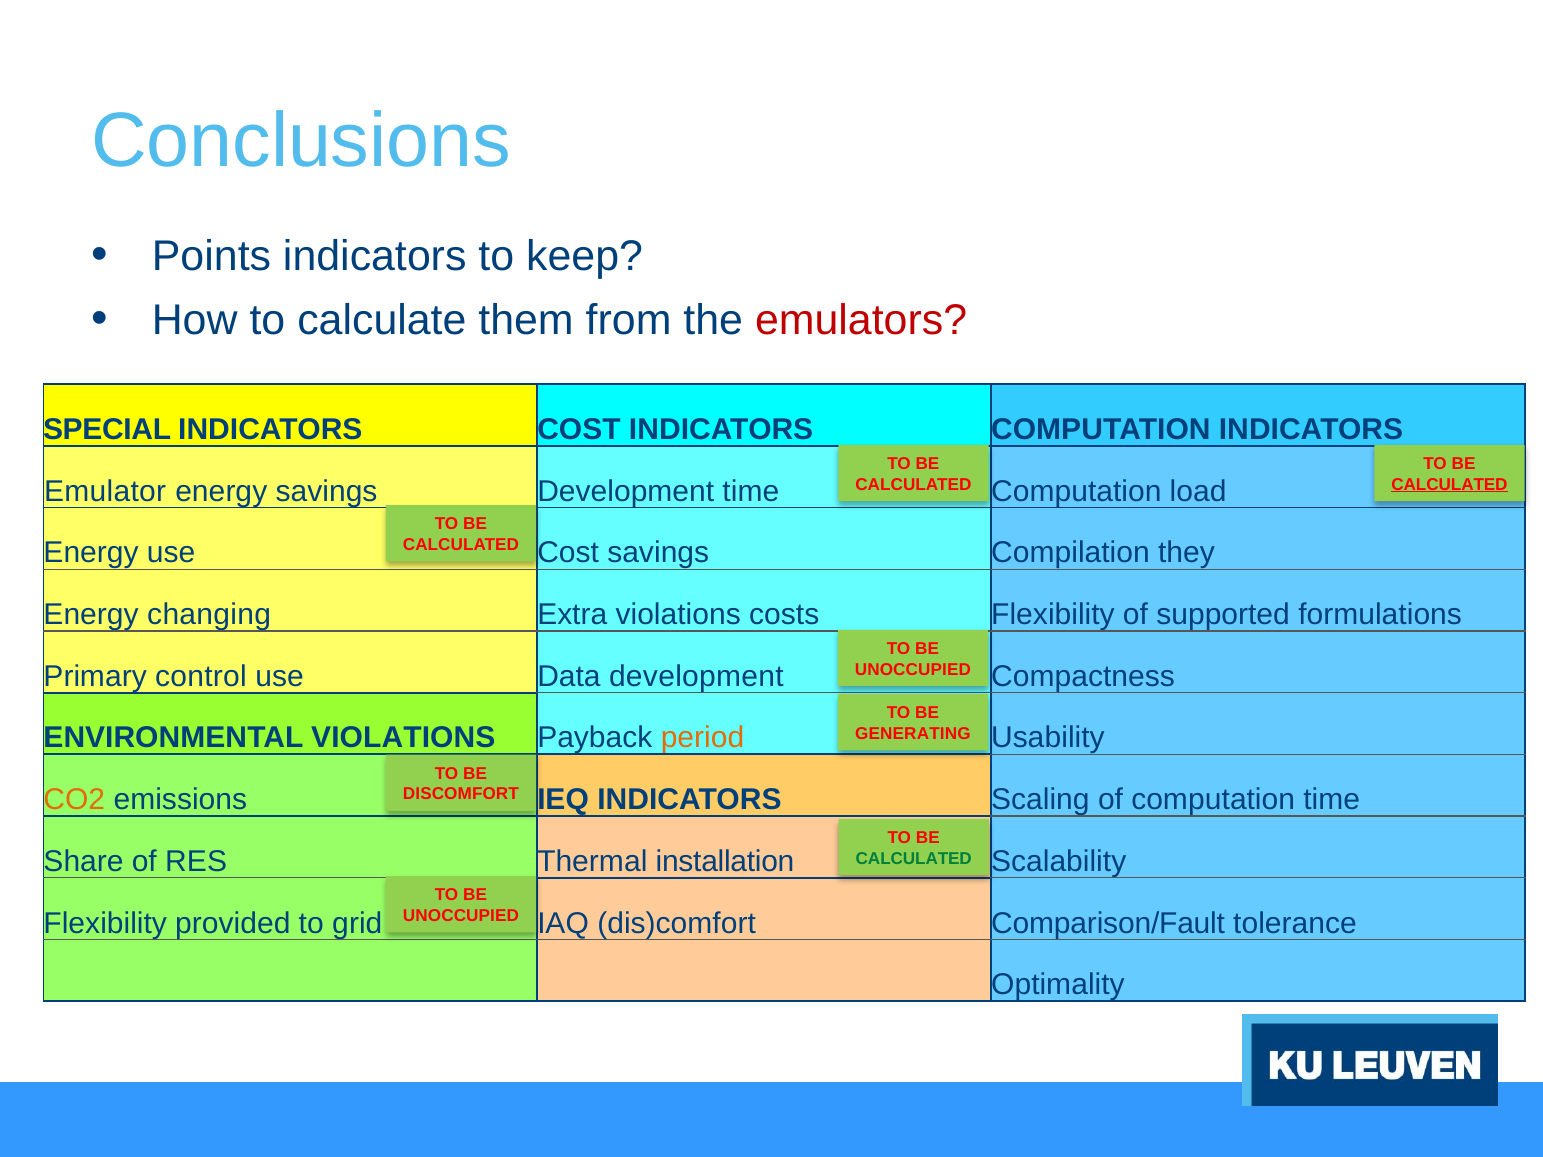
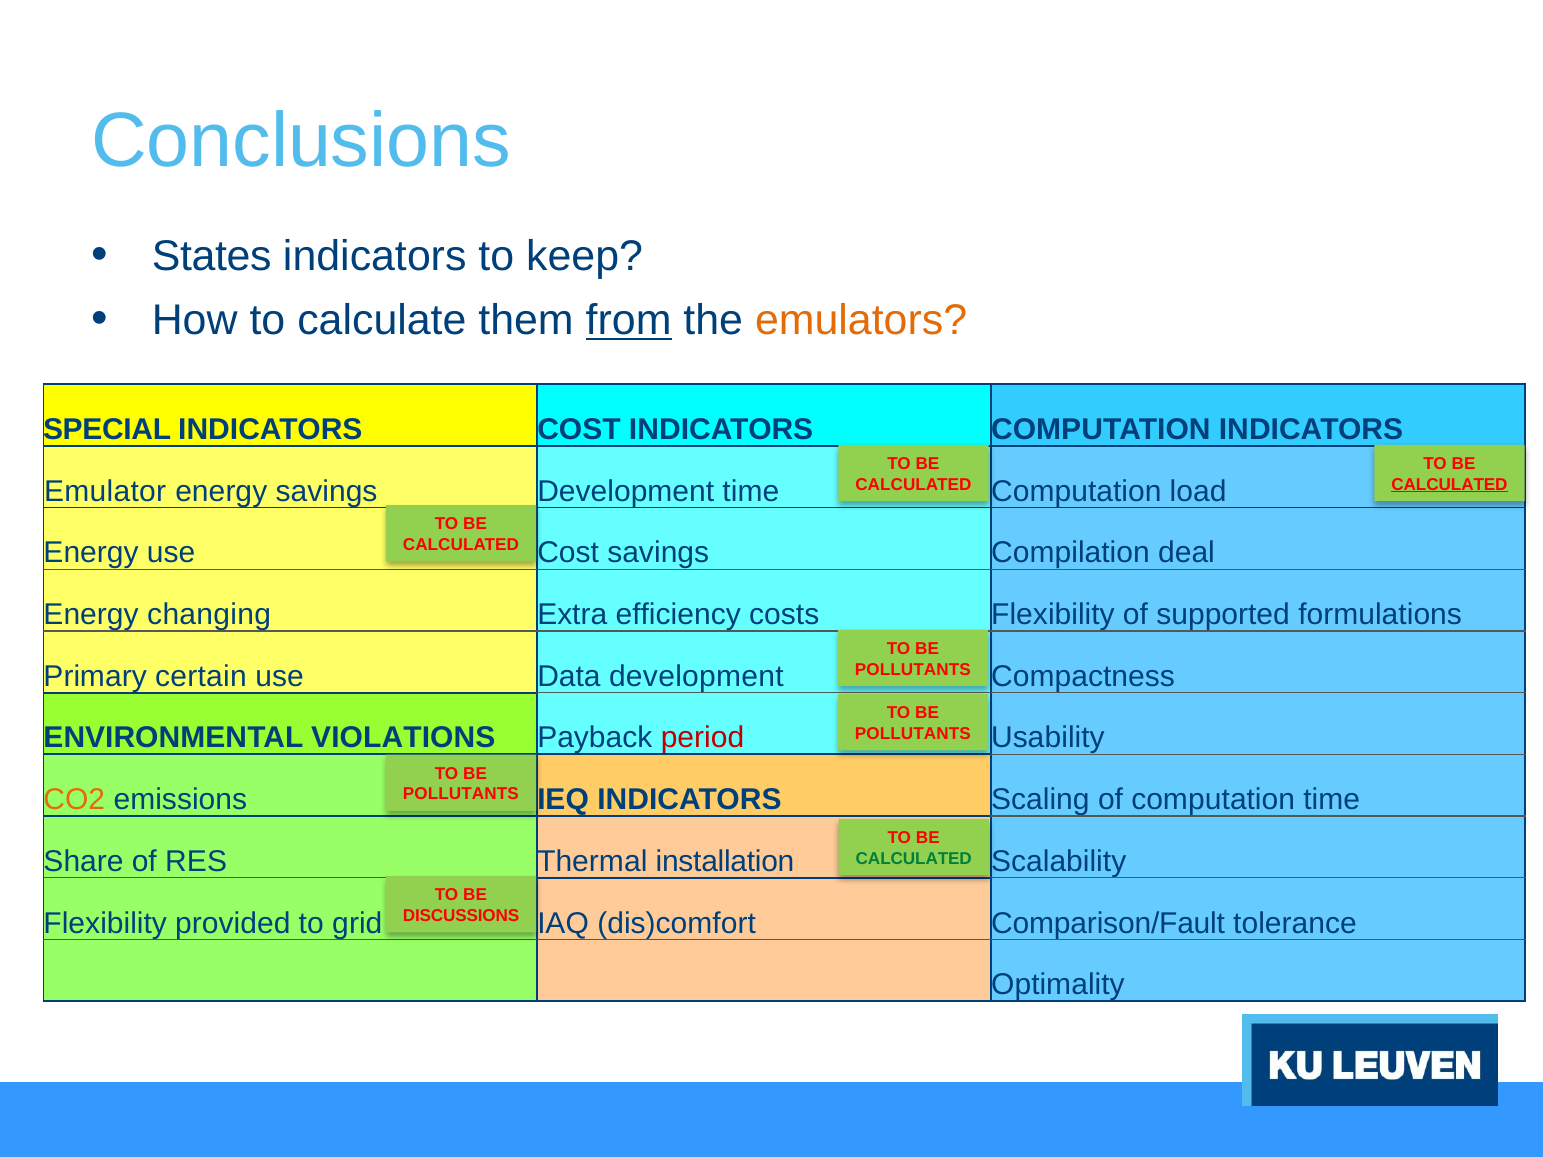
Points: Points -> States (212, 257)
from underline: none -> present (629, 320)
emulators colour: red -> orange (861, 320)
they: they -> deal (1187, 553)
Extra violations: violations -> efficiency (678, 615)
UNOCCUPIED: UNOCCUPIED -> POLLUTANTS (913, 670)
control: control -> certain (201, 676)
period colour: orange -> red (702, 738)
GENERATING: GENERATING -> POLLUTANTS (913, 734)
DISCOMFORT: DISCOMFORT -> POLLUTANTS (461, 794)
UNOCCUPIED: UNOCCUPIED -> DISCUSSIONS (461, 916)
